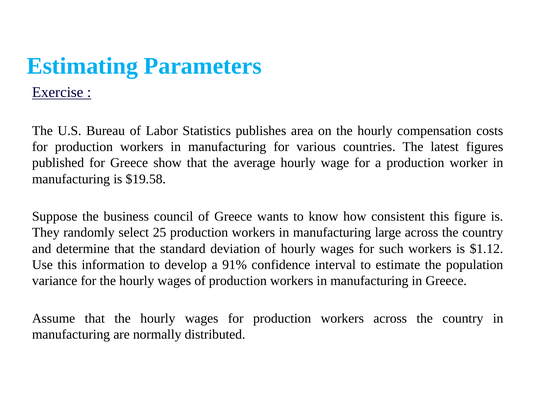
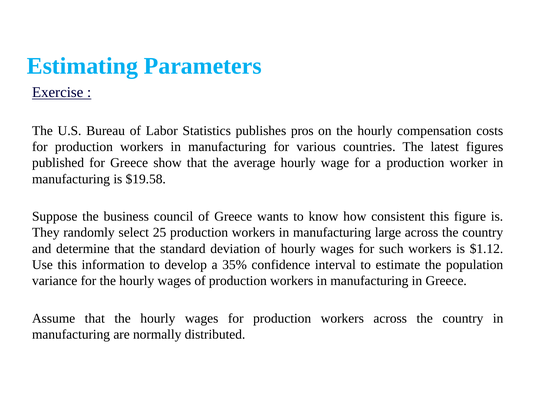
area: area -> pros (302, 131)
91%: 91% -> 35% (235, 265)
